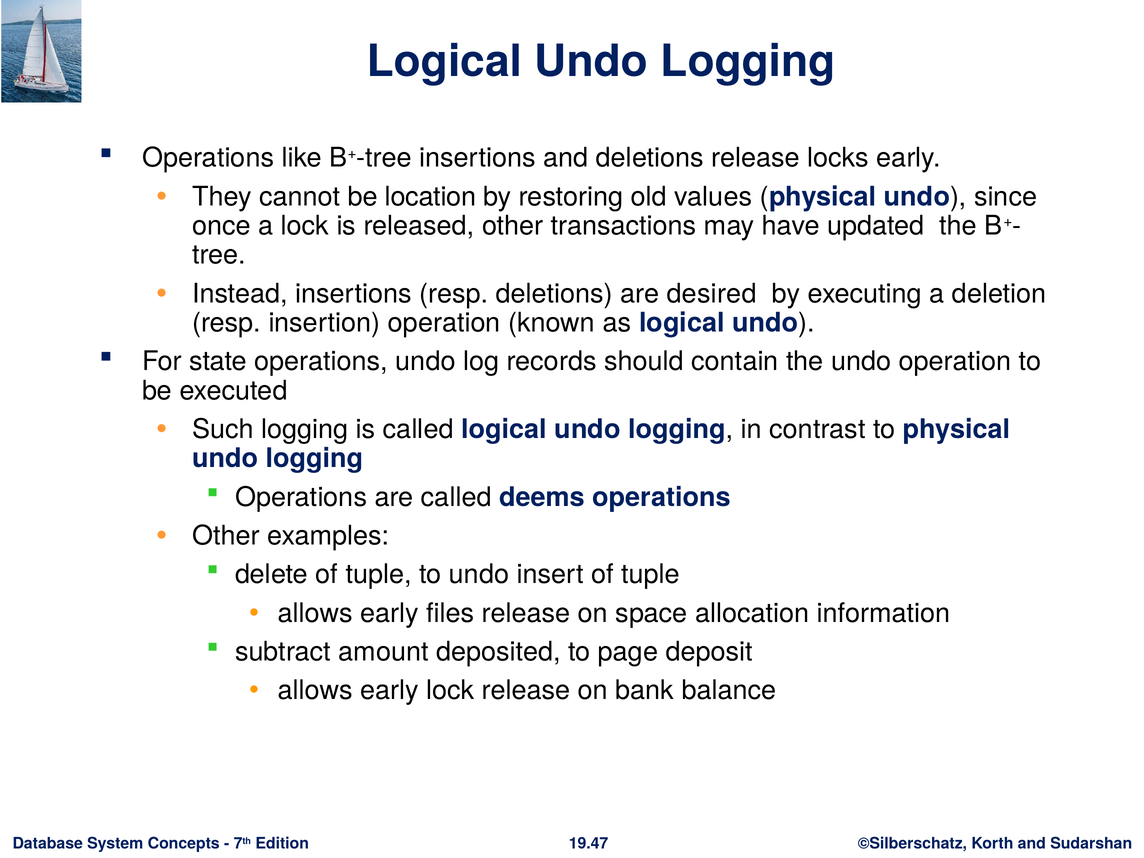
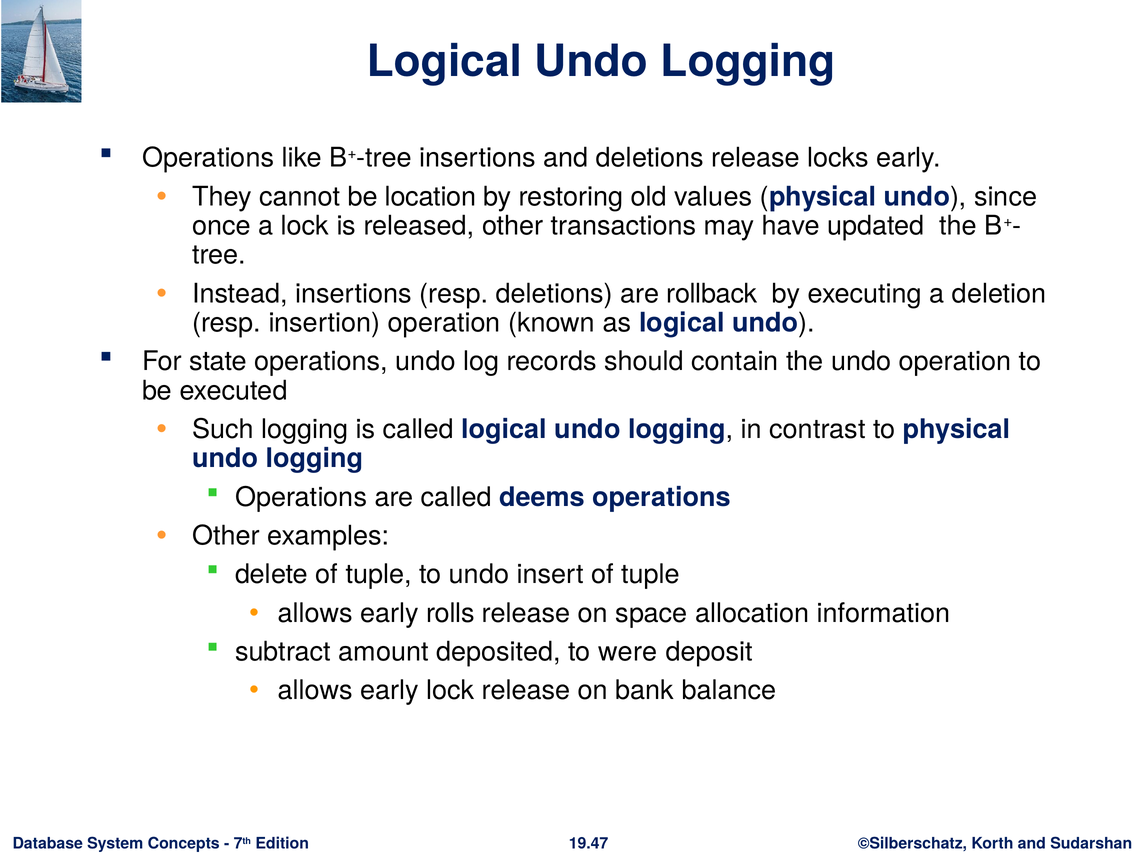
desired: desired -> rollback (712, 294)
files: files -> rolls (450, 613)
page: page -> were (628, 652)
